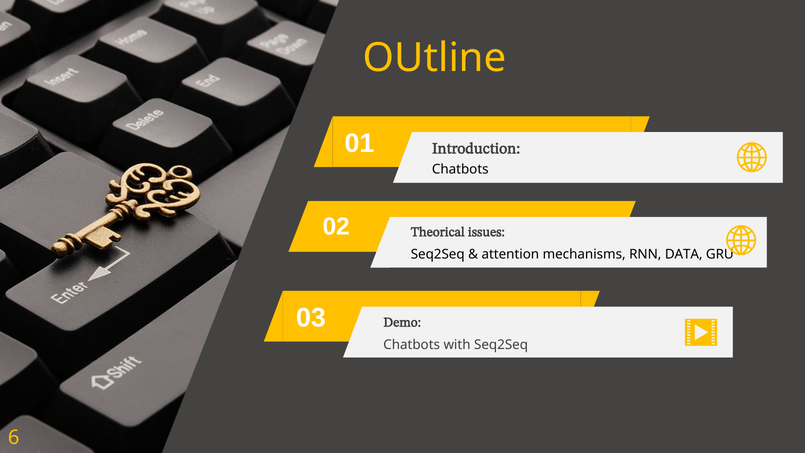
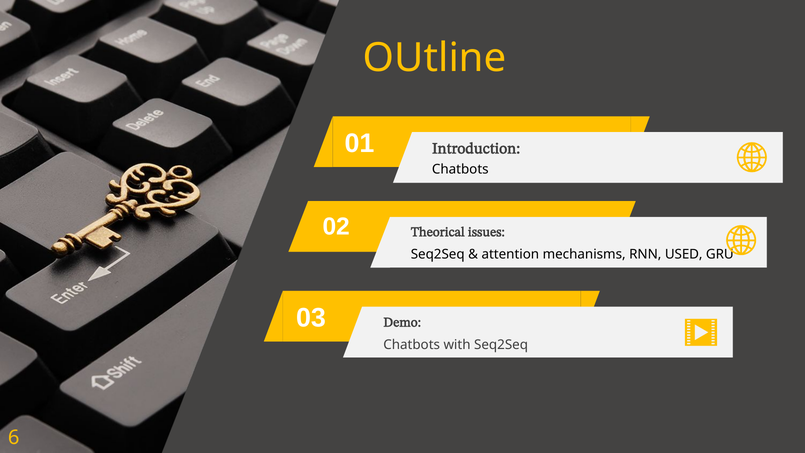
DATA: DATA -> USED (684, 254)
